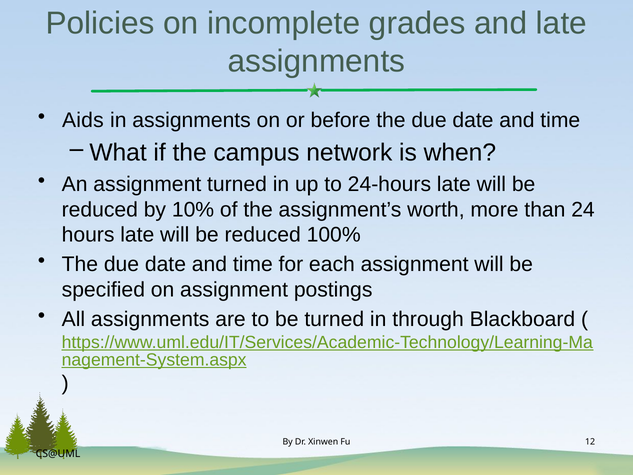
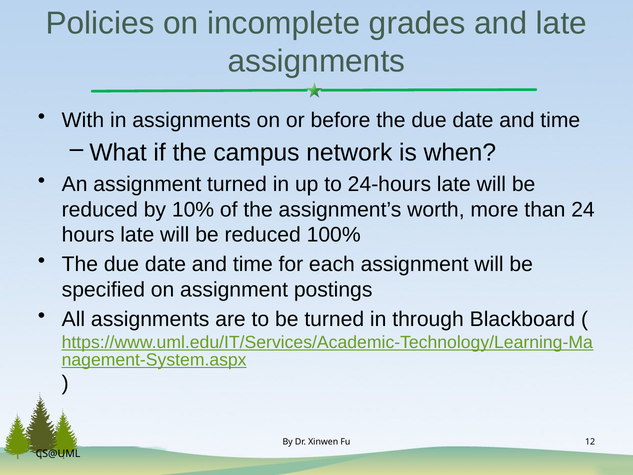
Aids: Aids -> With (83, 120)
